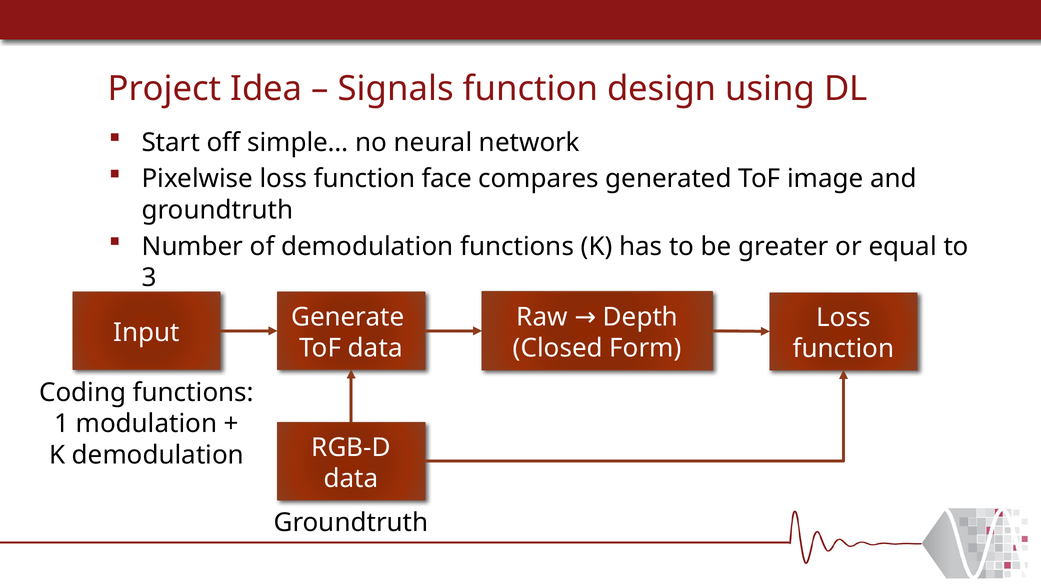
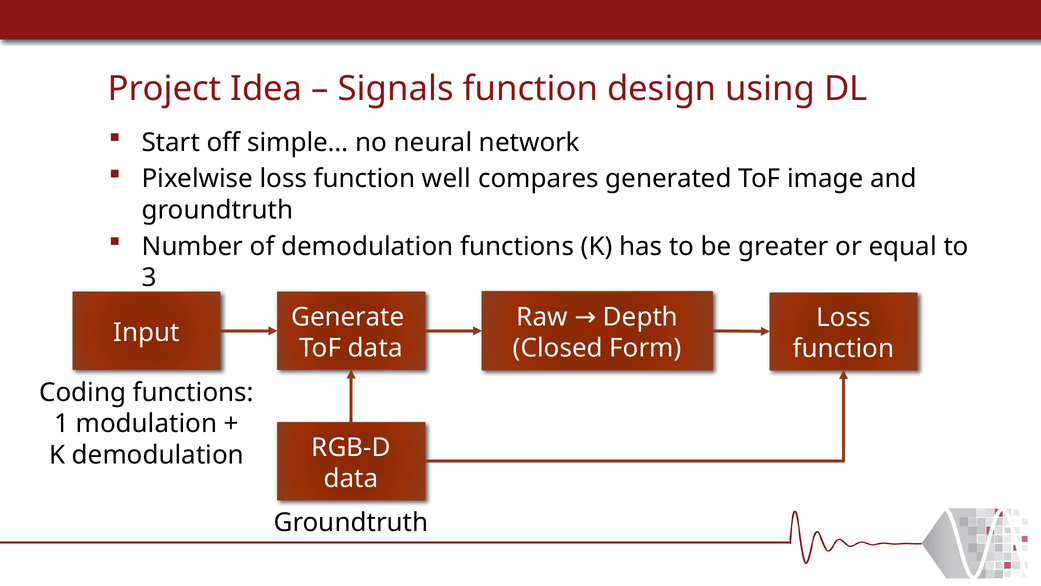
face: face -> well (447, 179)
